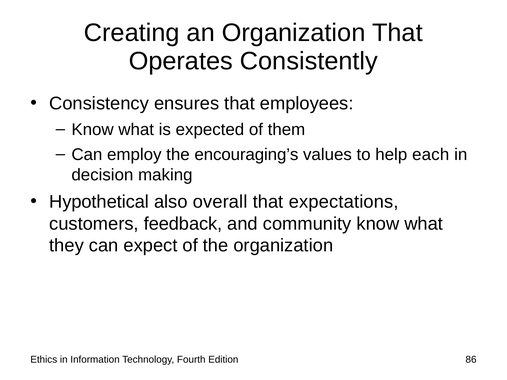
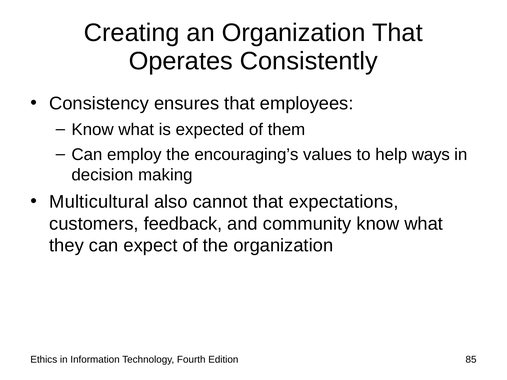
each: each -> ways (431, 155)
Hypothetical: Hypothetical -> Multicultural (99, 202)
overall: overall -> cannot (220, 202)
86: 86 -> 85 (471, 360)
